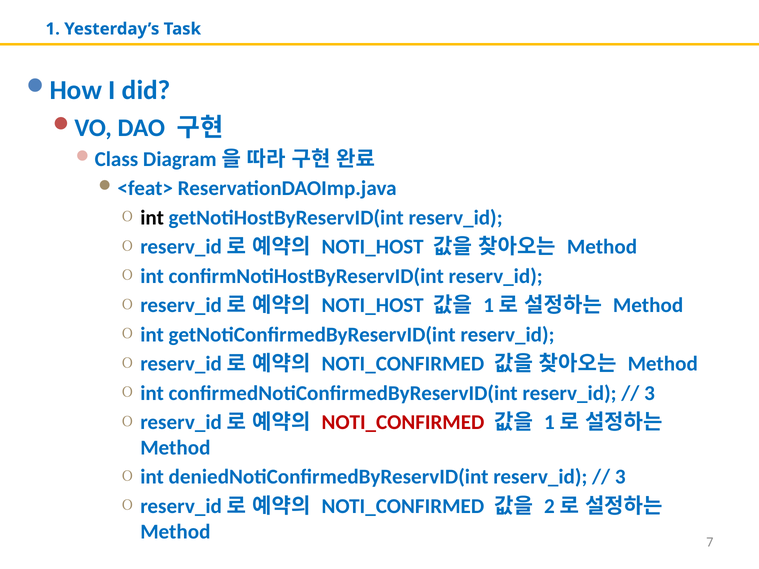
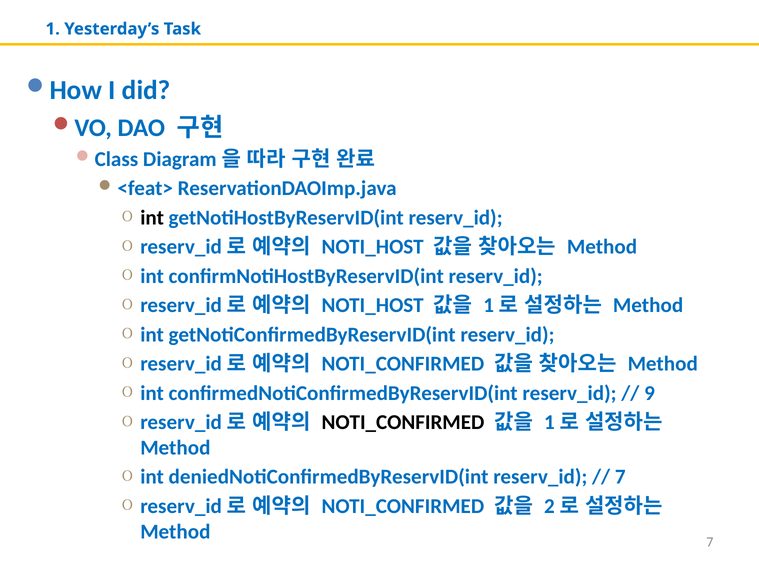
3: 3 -> 9 (649, 393)
NOTI_CONFIRMED colour: red -> black (403, 423)
3: 3 -> 7 (620, 477)
